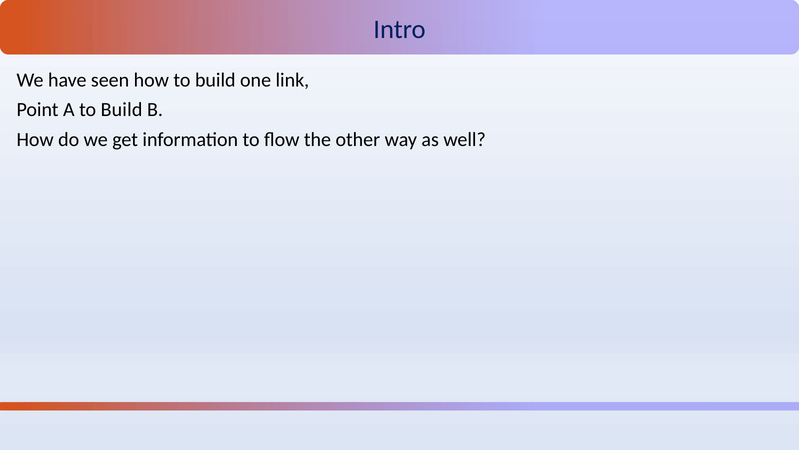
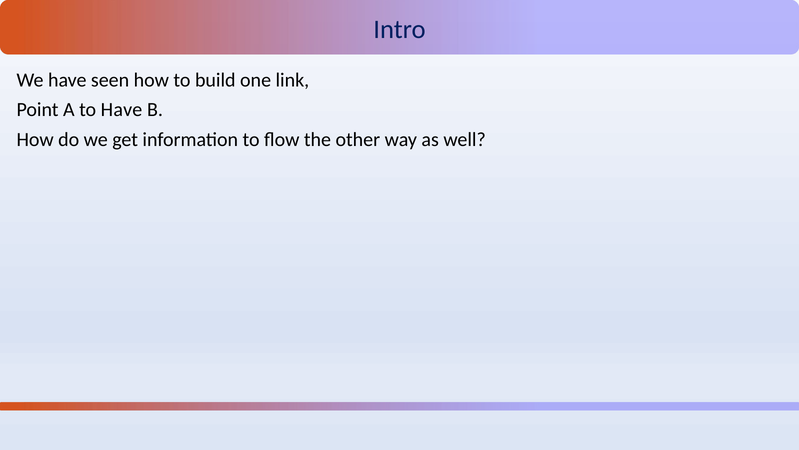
A to Build: Build -> Have (122, 110)
